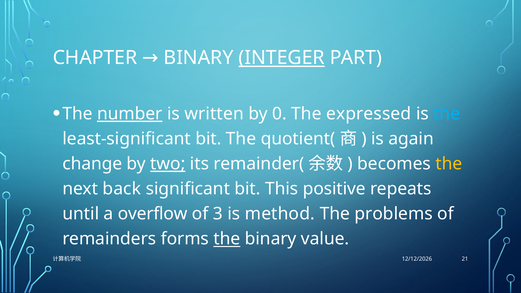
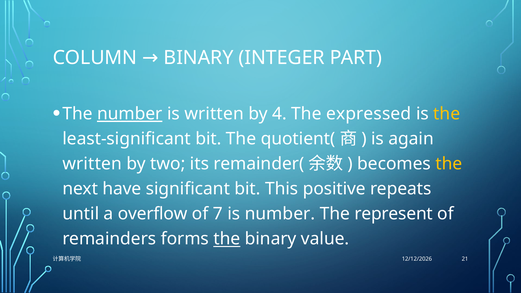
CHAPTER: CHAPTER -> COLUMN (95, 58)
INTEGER underline: present -> none (282, 58)
0: 0 -> 4 (280, 114)
the colour: light blue -> yellow (447, 114)
change: change -> written (92, 164)
two underline: present -> none (168, 164)
back: back -> have (122, 189)
3: 3 -> 7 (218, 214)
is method: method -> number (280, 214)
problems: problems -> represent (394, 214)
